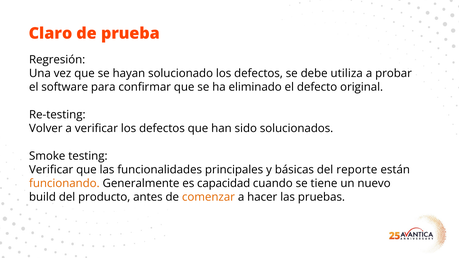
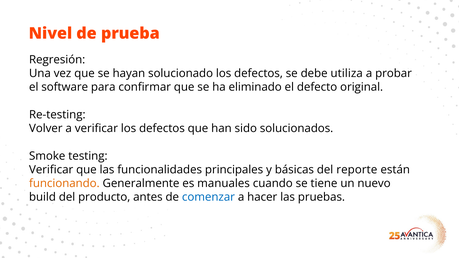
Claro: Claro -> Nivel (51, 34)
capacidad: capacidad -> manuales (224, 184)
comenzar colour: orange -> blue (208, 197)
